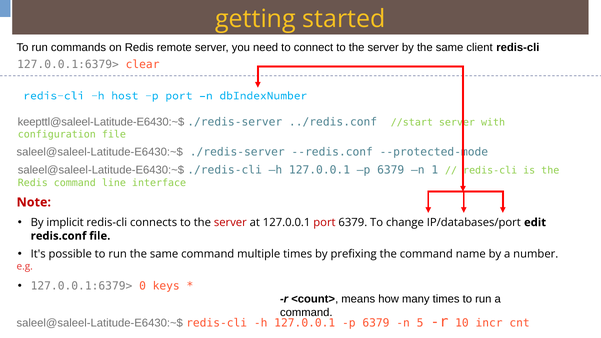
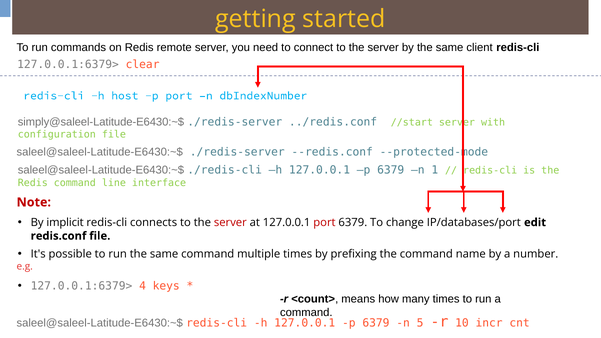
keepttl@saleel-Latitude-E6430:~$: keepttl@saleel-Latitude-E6430:~$ -> simply@saleel-Latitude-E6430:~$ (101, 122)
0: 0 -> 4 (143, 286)
